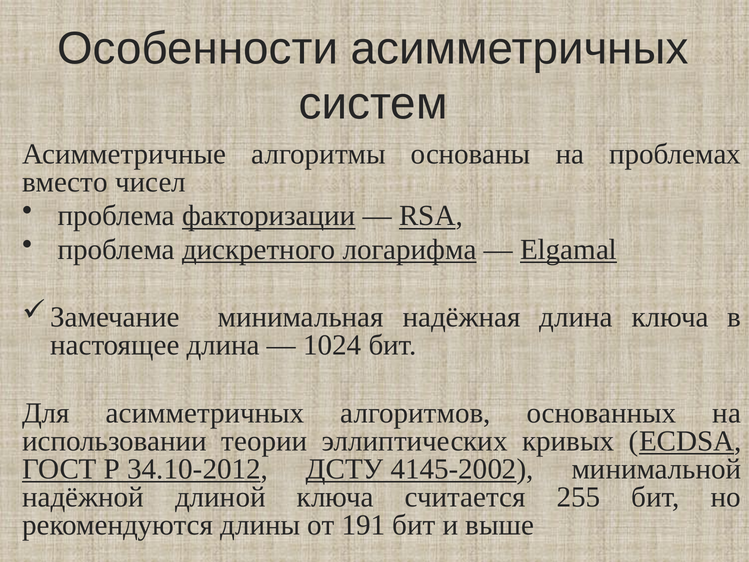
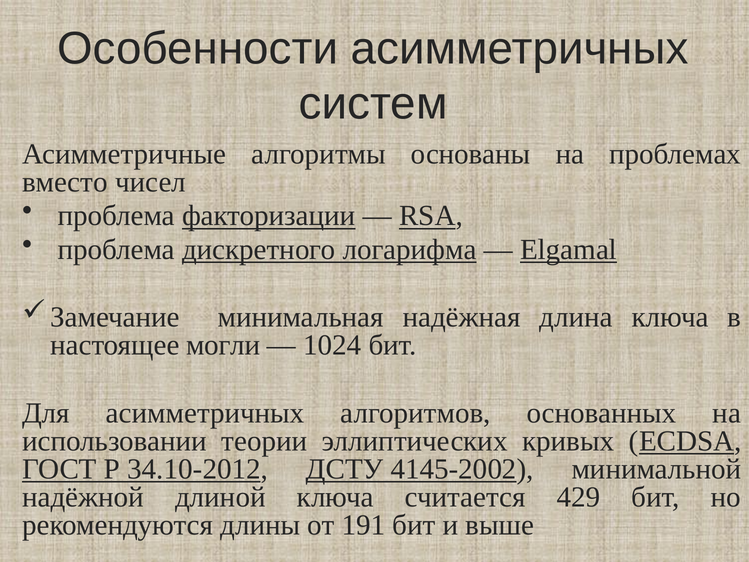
настоящее длина: длина -> могли (223, 345)
255: 255 -> 429 (578, 497)
